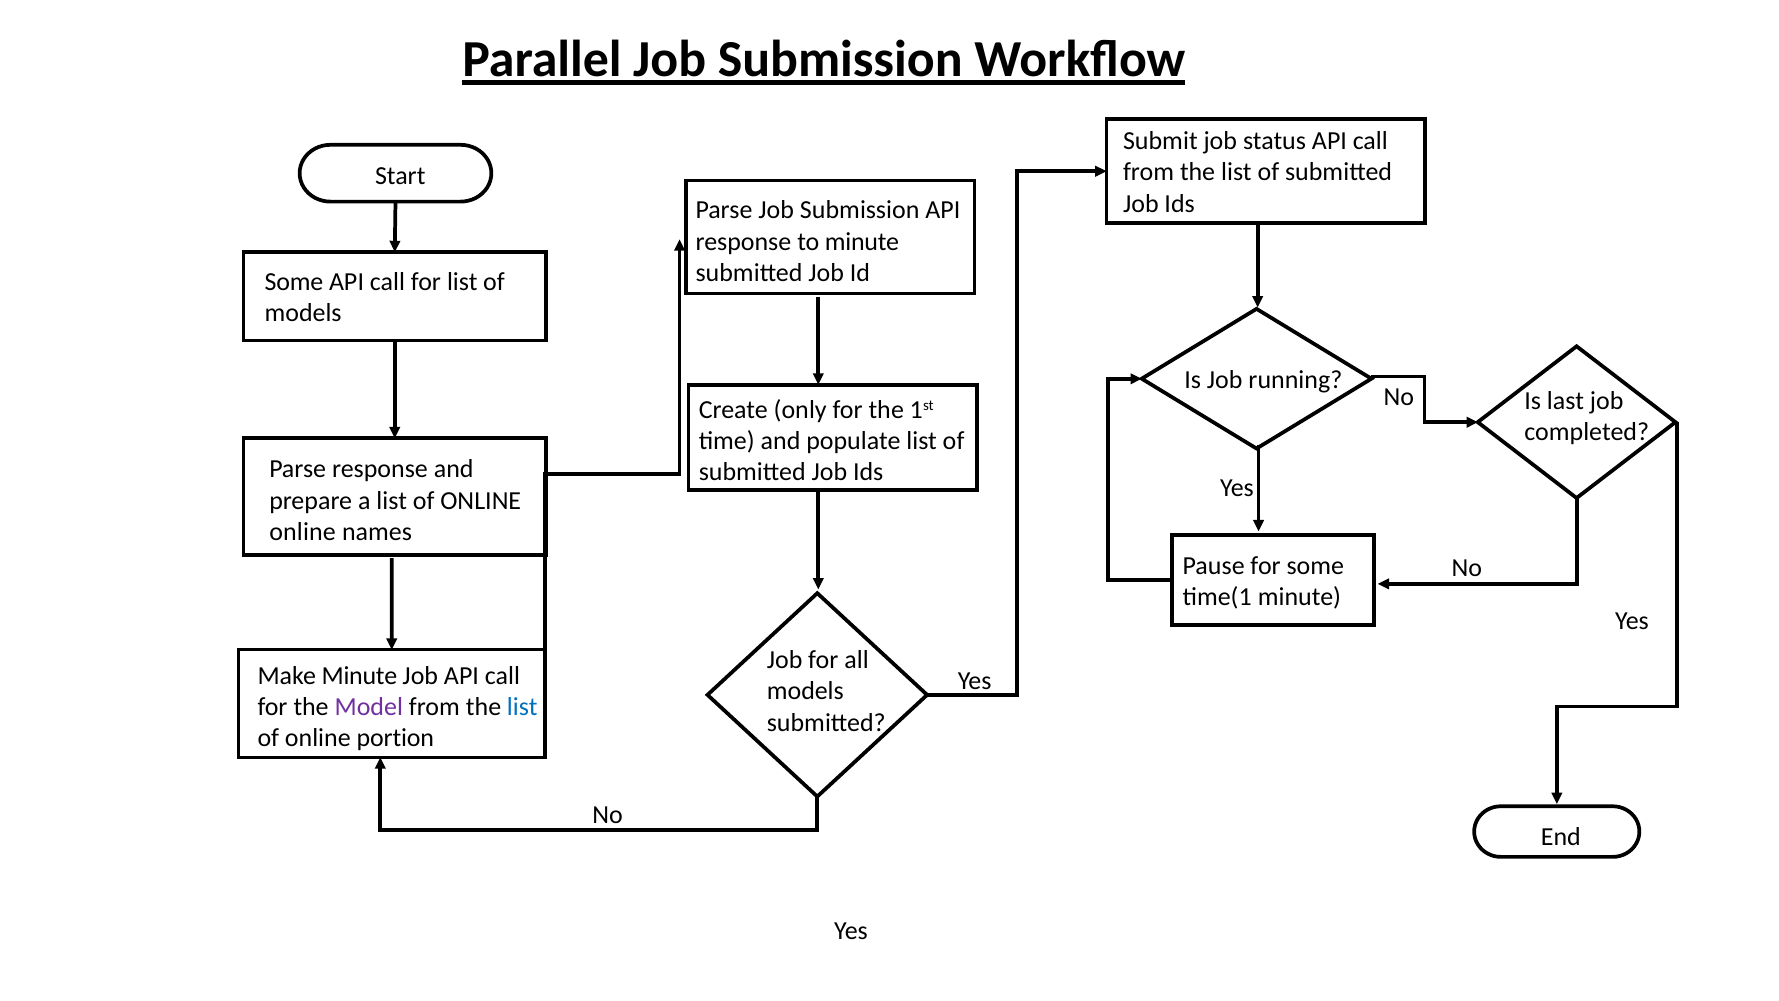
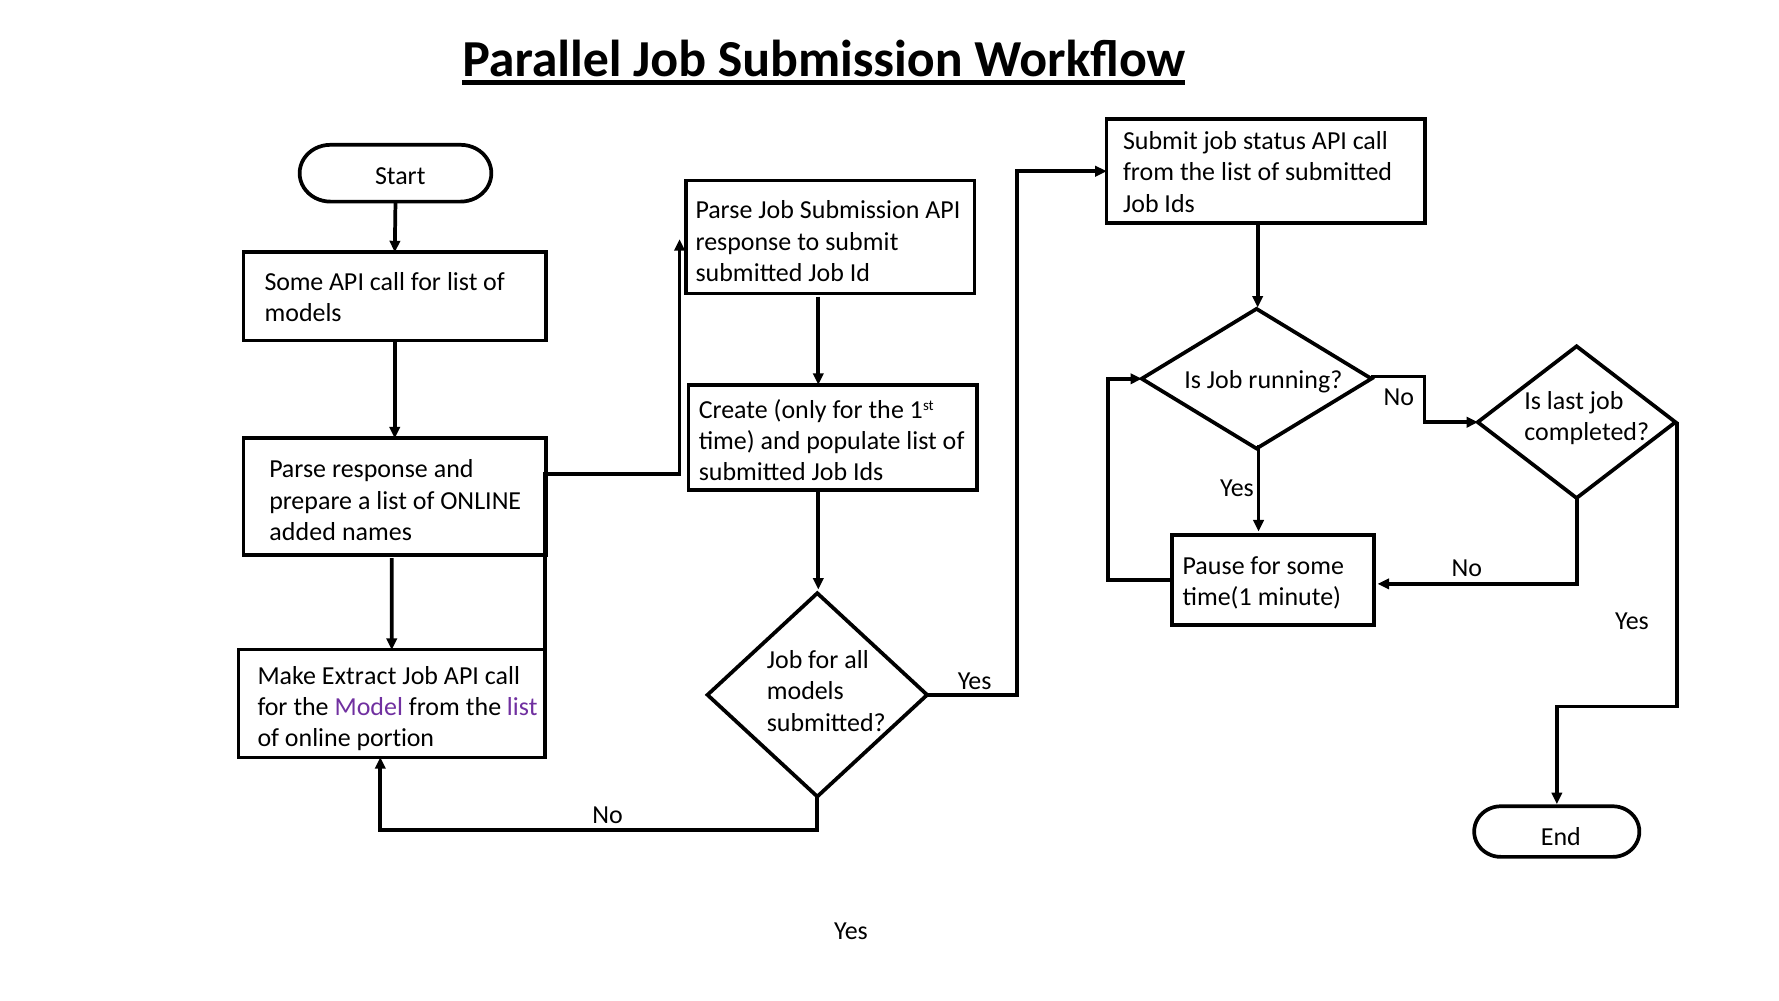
to minute: minute -> submit (862, 241)
online: online -> added (303, 532)
Make Minute: Minute -> Extract (359, 675)
list colour: blue -> purple (522, 707)
